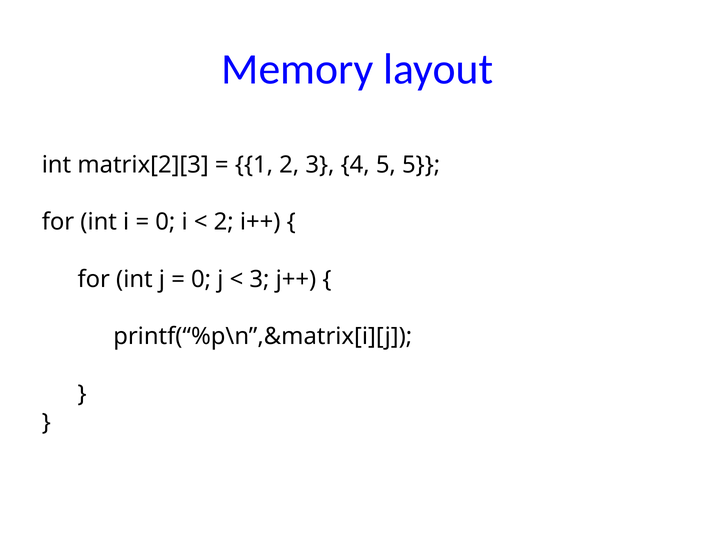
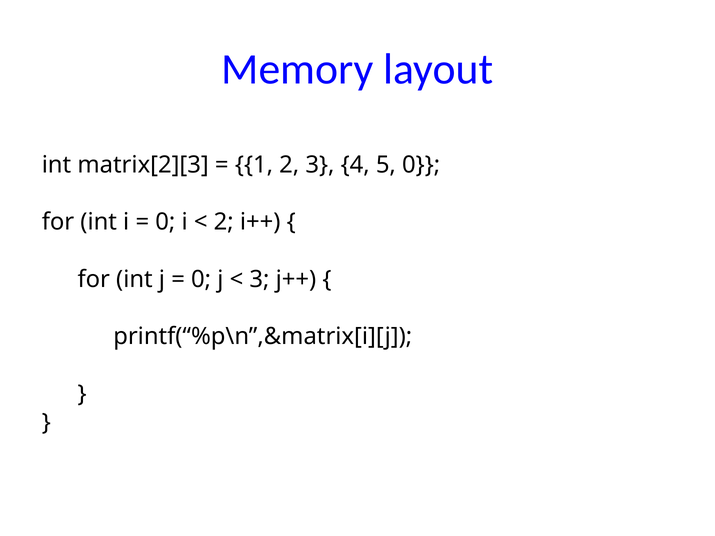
5 5: 5 -> 0 (421, 165)
